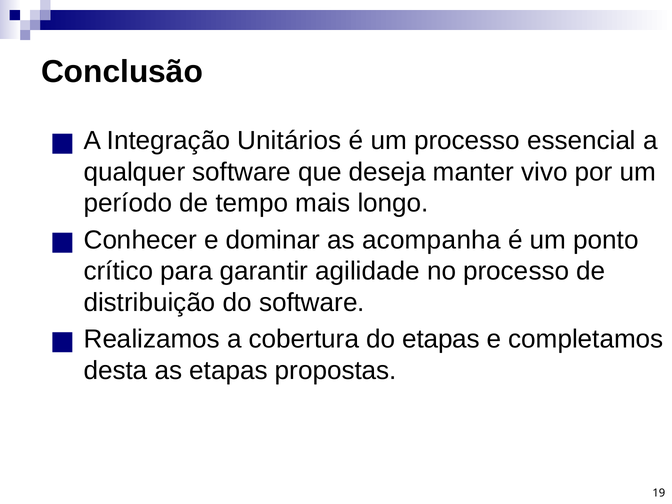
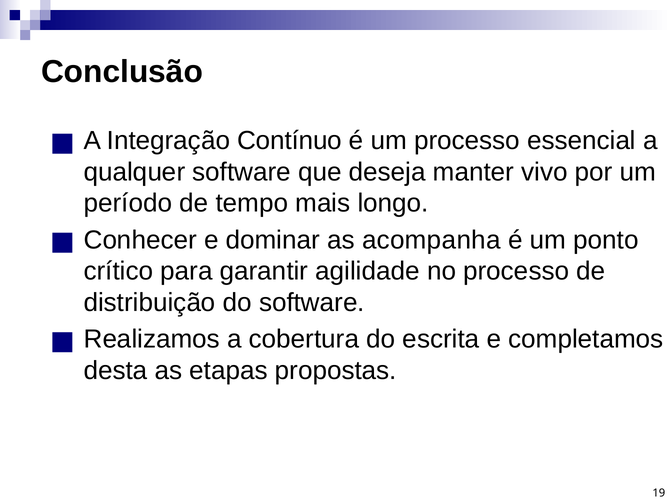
Unitários: Unitários -> Contínuo (290, 141)
do etapas: etapas -> escrita (441, 339)
